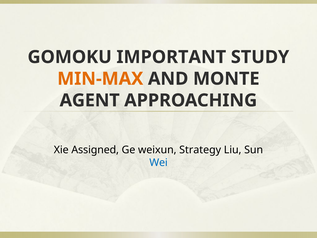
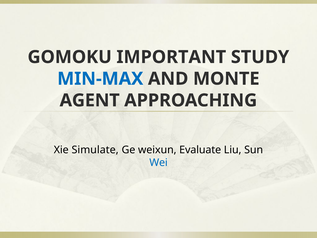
MIN-MAX colour: orange -> blue (100, 79)
Assigned: Assigned -> Simulate (95, 150)
Strategy: Strategy -> Evaluate (200, 150)
